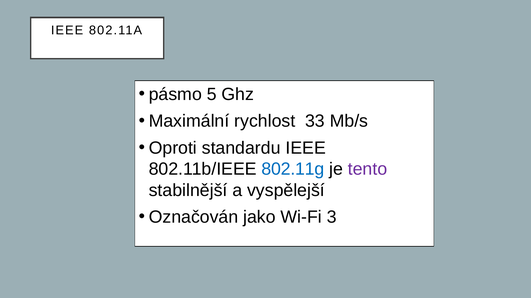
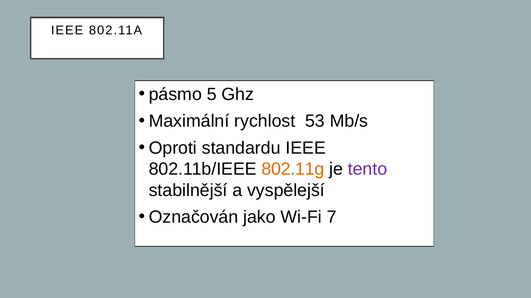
33: 33 -> 53 (315, 121)
802.11g colour: blue -> orange (293, 169)
3: 3 -> 7 (332, 217)
